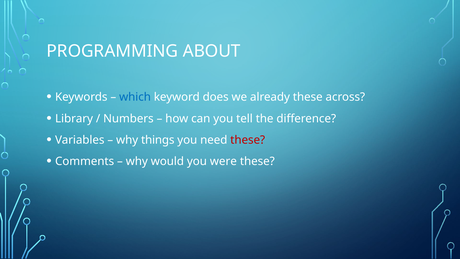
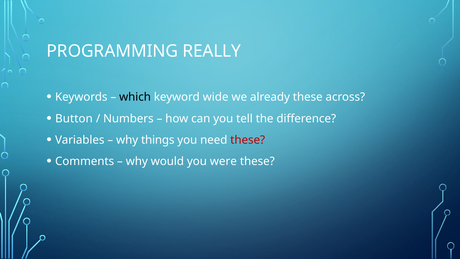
ABOUT: ABOUT -> REALLY (212, 51)
which colour: blue -> black (135, 97)
does: does -> wide (216, 97)
Library: Library -> Button (74, 118)
